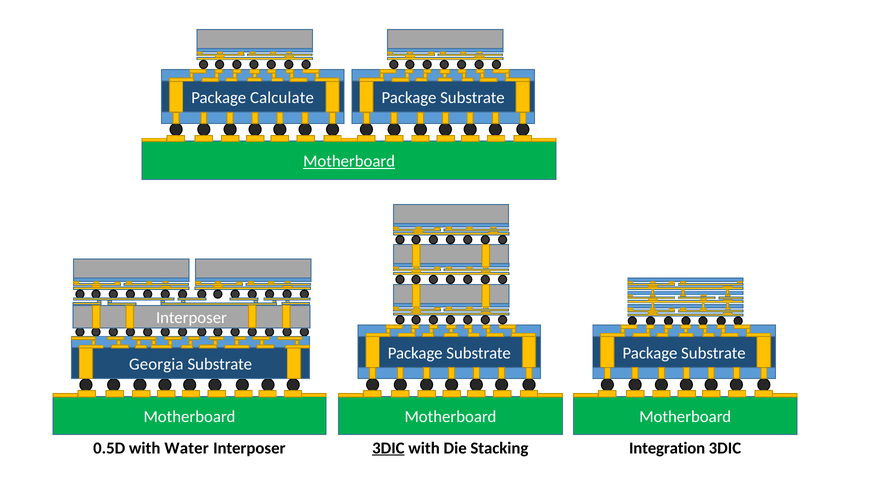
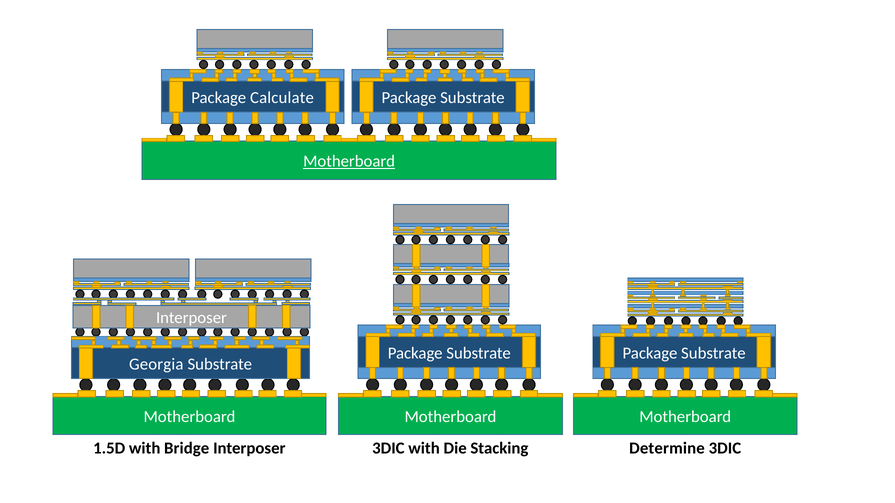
0.5D: 0.5D -> 1.5D (109, 448)
Water: Water -> Bridge (187, 448)
3DIC underline: present -> none (388, 448)
Integration: Integration -> Determine (667, 448)
